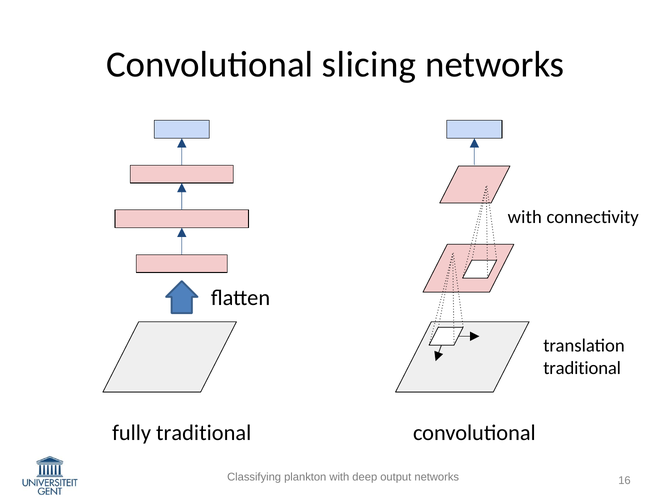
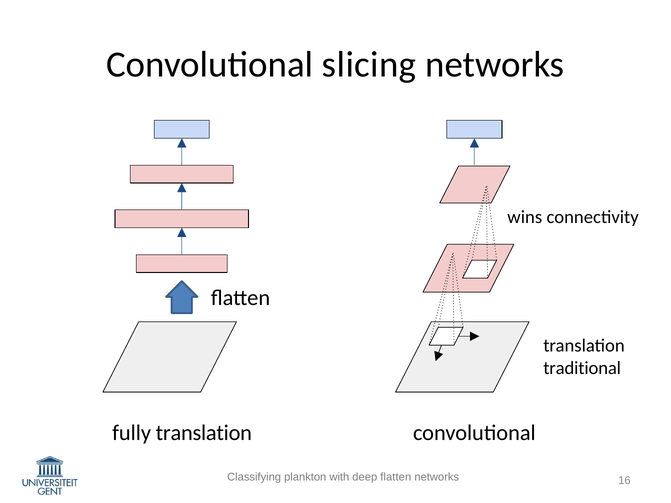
with: with -> wins (525, 217)
fully traditional: traditional -> translation (204, 433)
output: output -> flatten (396, 477)
